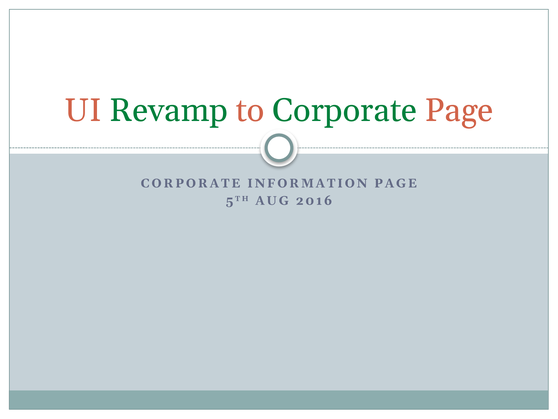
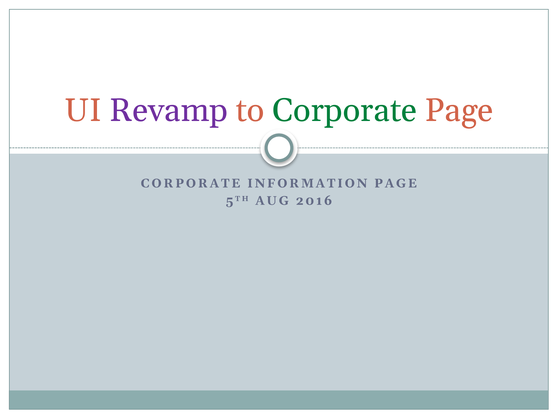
Revamp colour: green -> purple (169, 110)
